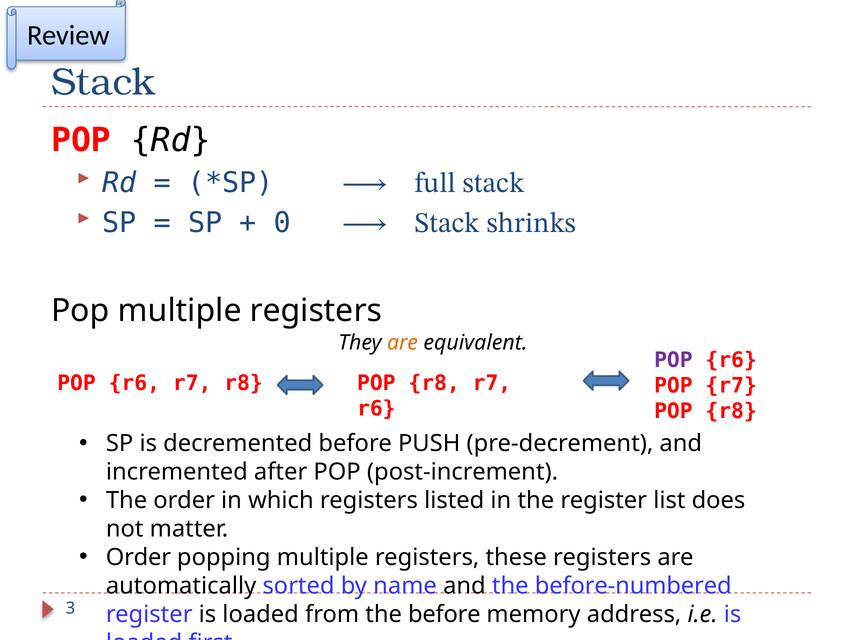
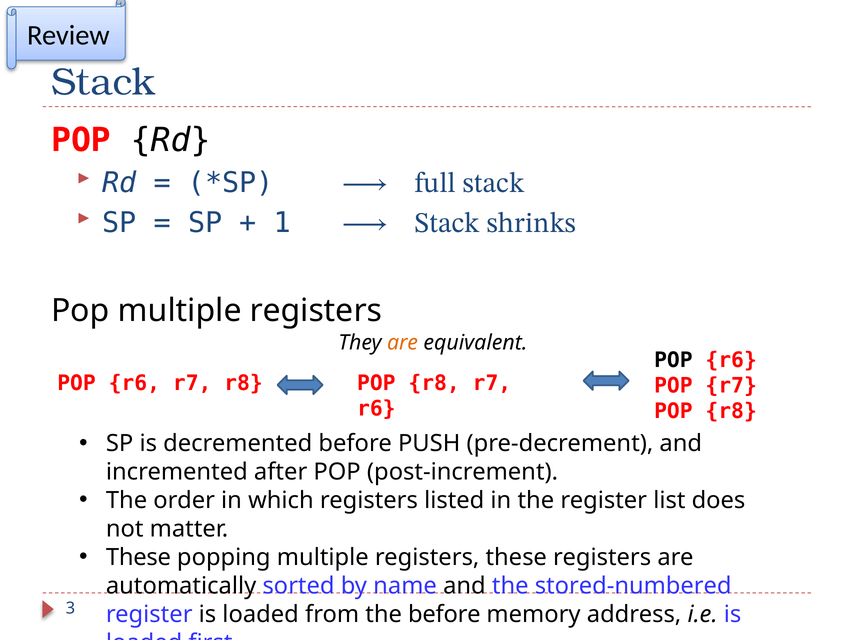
0: 0 -> 1 (282, 223)
POP colour: purple -> black (673, 360)
Order: Order -> These (138, 558)
before-numbered: before-numbered -> stored-numbered (633, 586)
